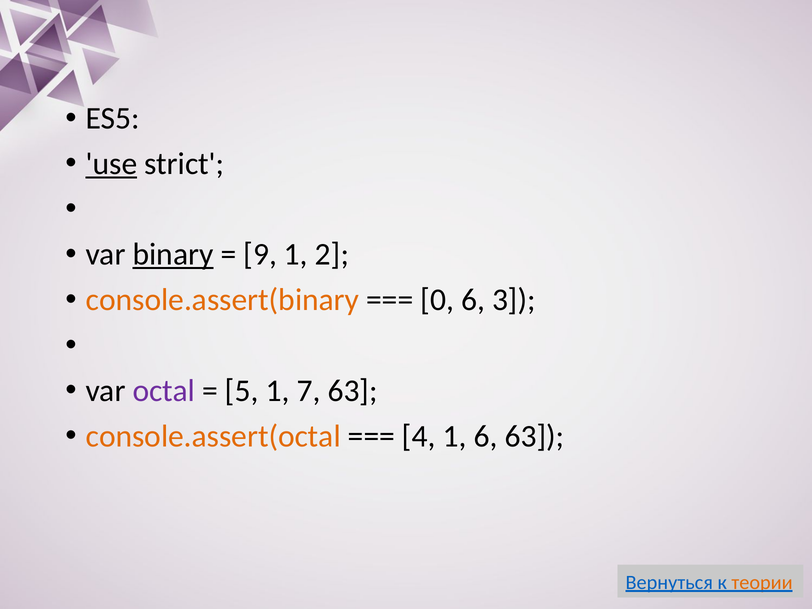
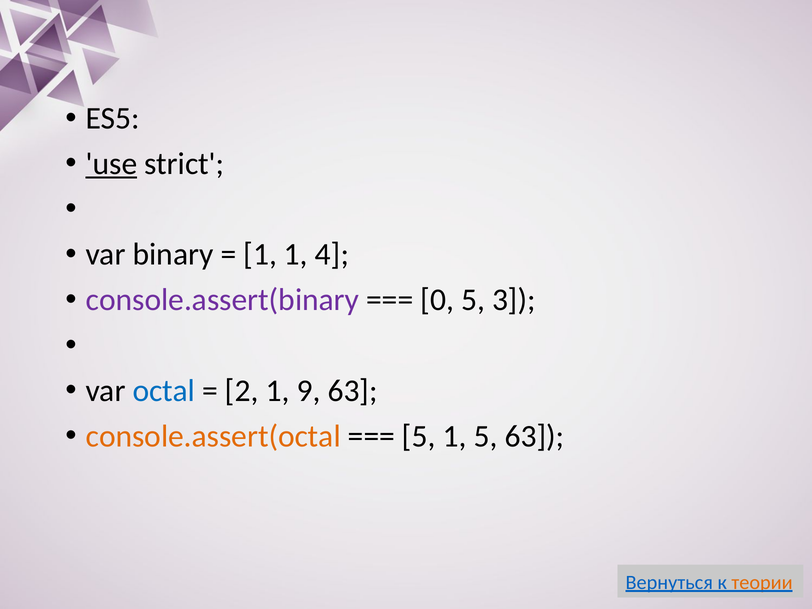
binary underline: present -> none (173, 255)
9: 9 -> 1 (260, 255)
2: 2 -> 4 (332, 255)
console.assert(binary colour: orange -> purple (222, 300)
0 6: 6 -> 5 (473, 300)
octal colour: purple -> blue (164, 391)
5: 5 -> 2 (242, 391)
7: 7 -> 9 (308, 391)
4: 4 -> 5 (419, 436)
1 6: 6 -> 5 (486, 436)
